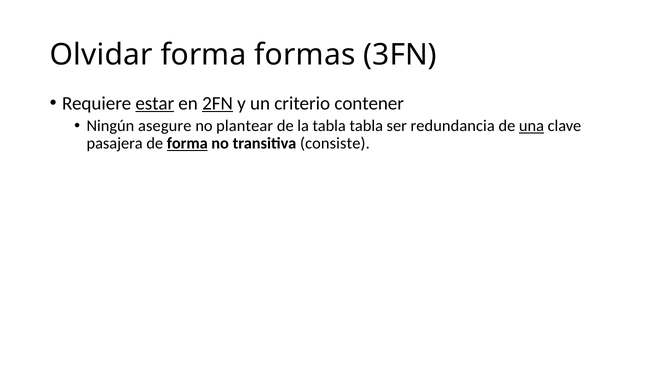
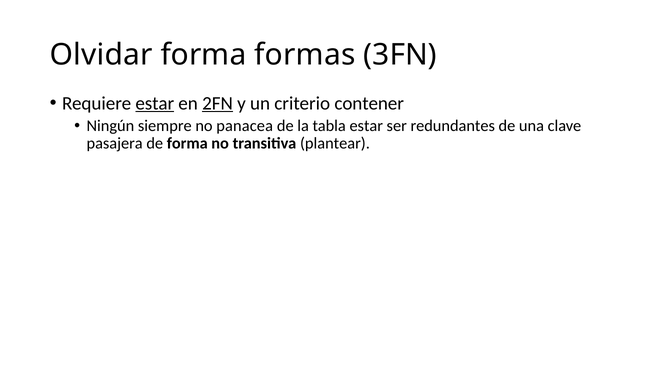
asegure: asegure -> siempre (165, 126)
plantear: plantear -> panacea (245, 126)
tabla tabla: tabla -> estar (366, 126)
redundancia: redundancia -> redundantes (453, 126)
una underline: present -> none (531, 126)
forma underline: present -> none (187, 143)
consiste: consiste -> plantear (335, 143)
